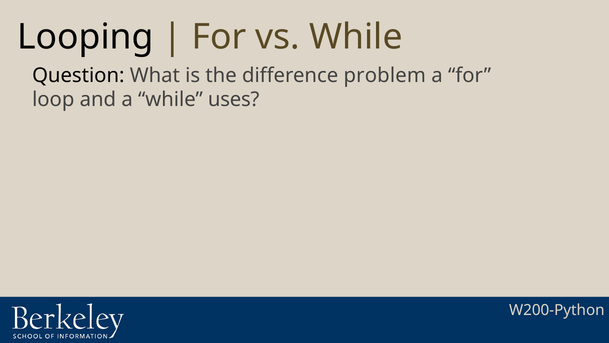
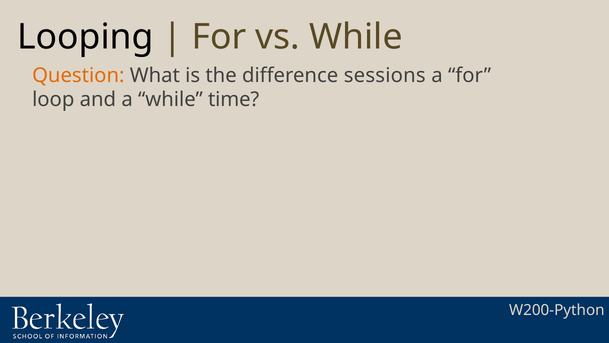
Question colour: black -> orange (78, 75)
problem: problem -> sessions (385, 75)
uses: uses -> time (234, 100)
